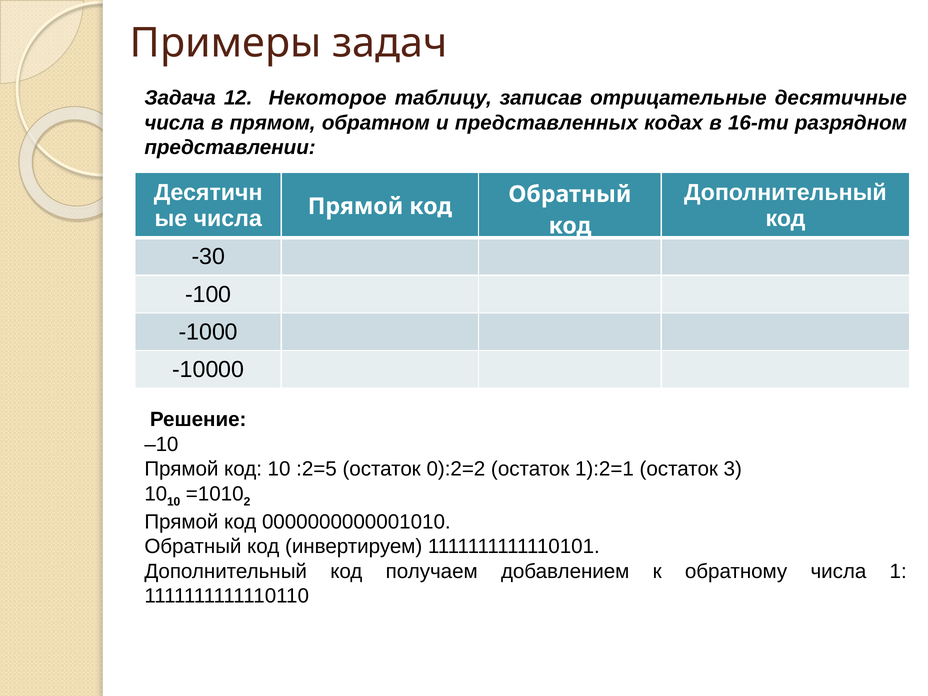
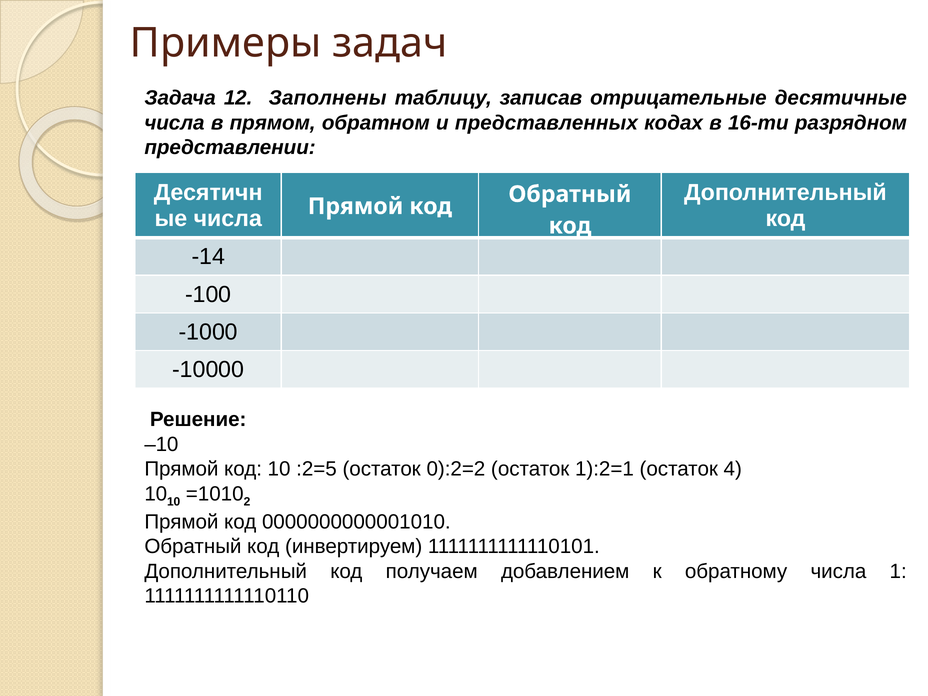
Некоторое: Некоторое -> Заполнены (328, 98)
-30: -30 -> -14 (208, 257)
3: 3 -> 4 (733, 469)
